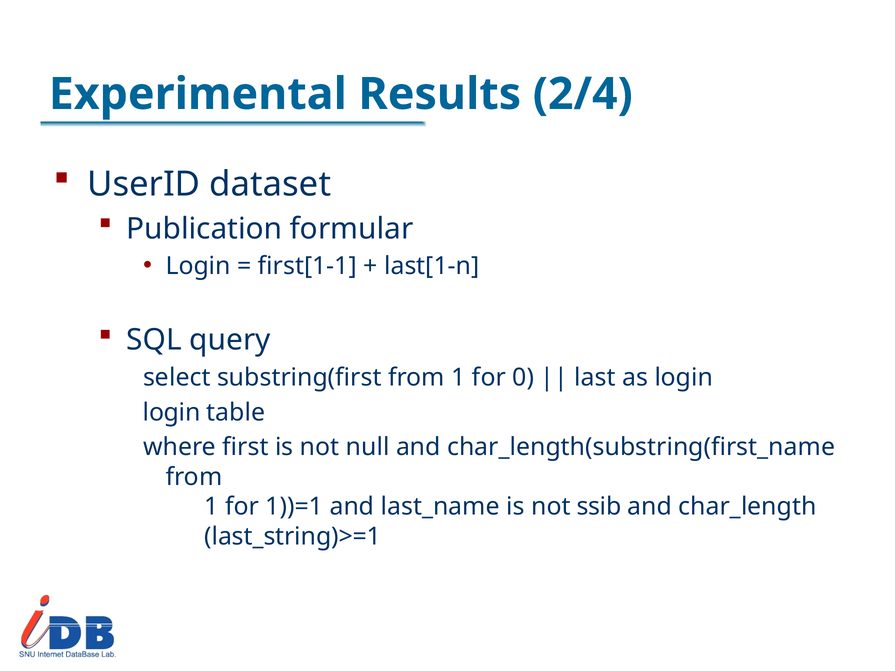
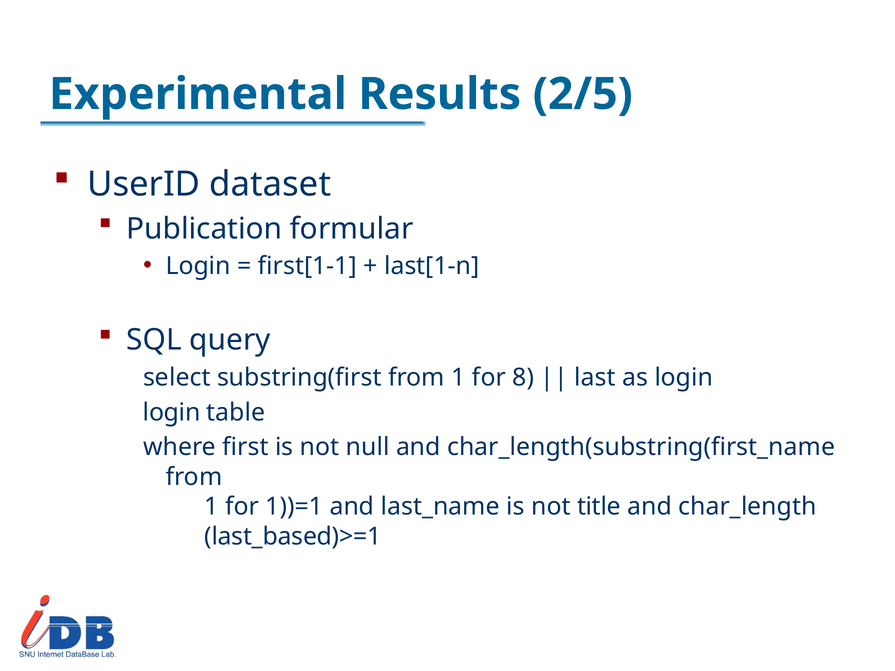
2/4: 2/4 -> 2/5 (583, 94)
0: 0 -> 8 (523, 378)
ssib: ssib -> title (599, 507)
last_string)>=1: last_string)>=1 -> last_based)>=1 (293, 537)
